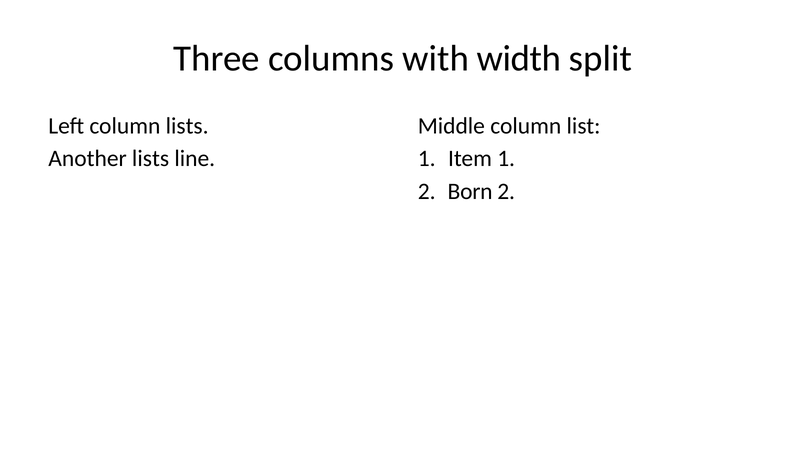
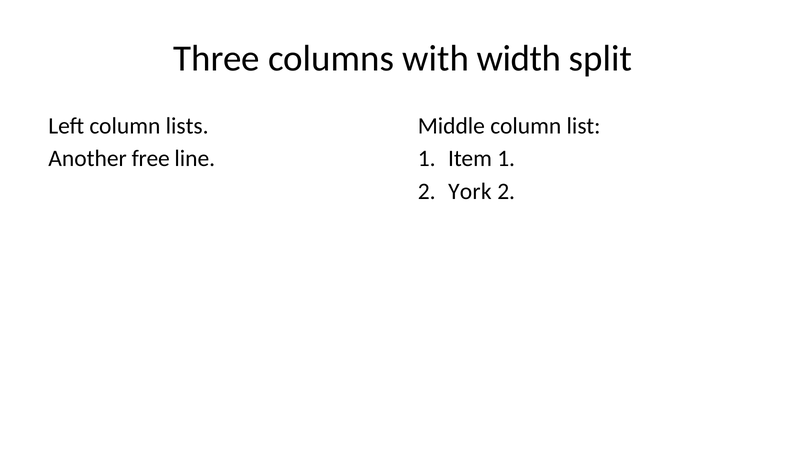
Another lists: lists -> free (151, 158)
Born: Born -> York (470, 191)
